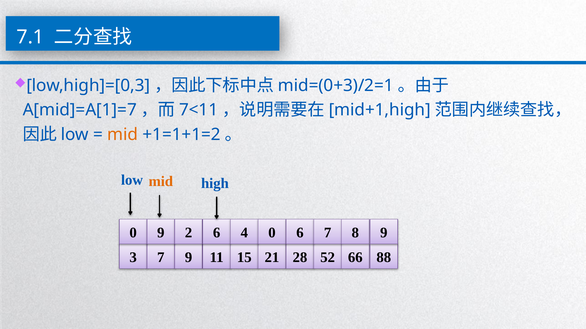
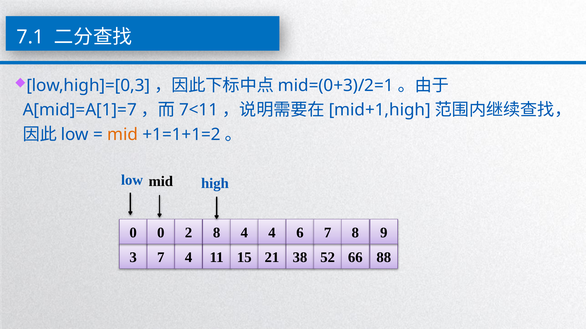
mid colour: orange -> black (161, 182)
0 9: 9 -> 0 (161, 233)
2 6: 6 -> 8 (217, 233)
4 0: 0 -> 4 (272, 233)
7 9: 9 -> 4 (189, 258)
28: 28 -> 38 (300, 258)
